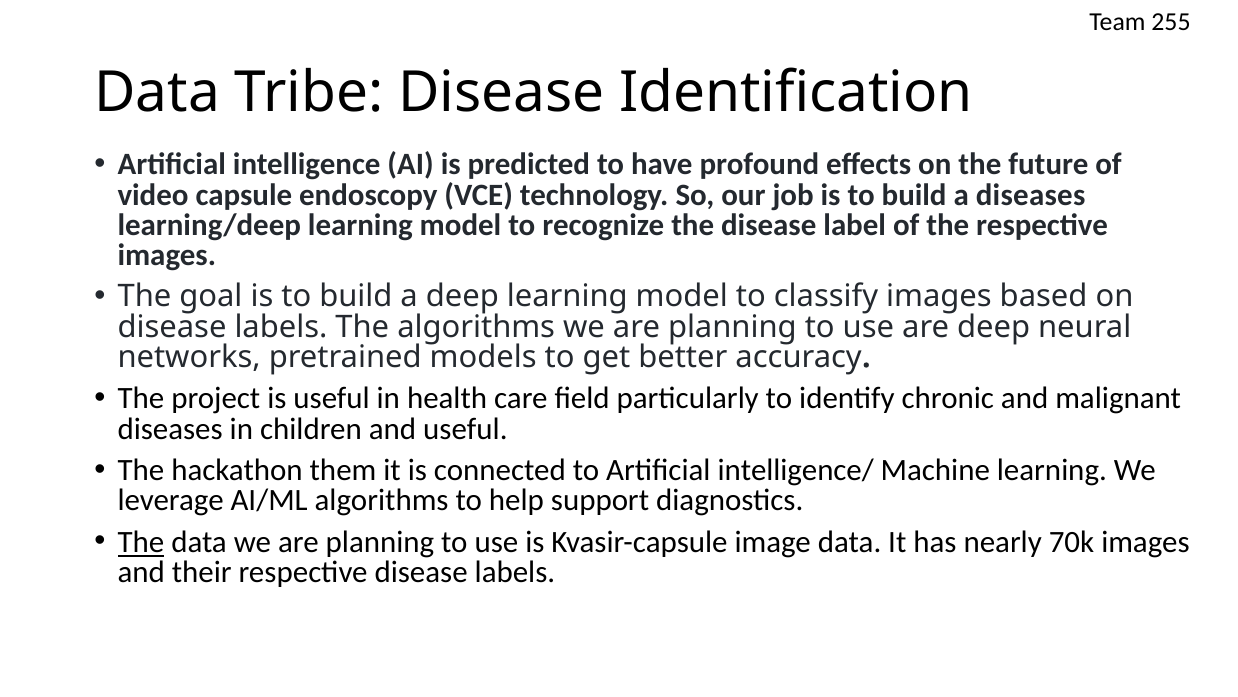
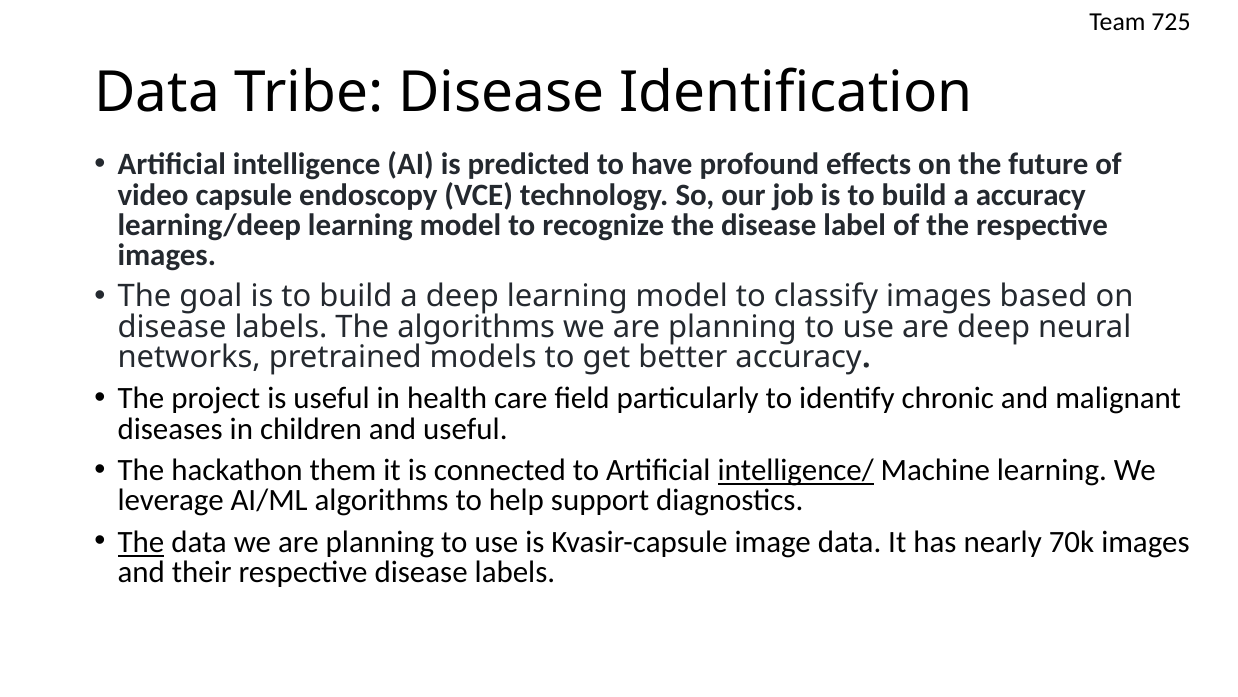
255: 255 -> 725 (1171, 22)
a diseases: diseases -> accuracy (1031, 195)
intelligence/ underline: none -> present (796, 470)
